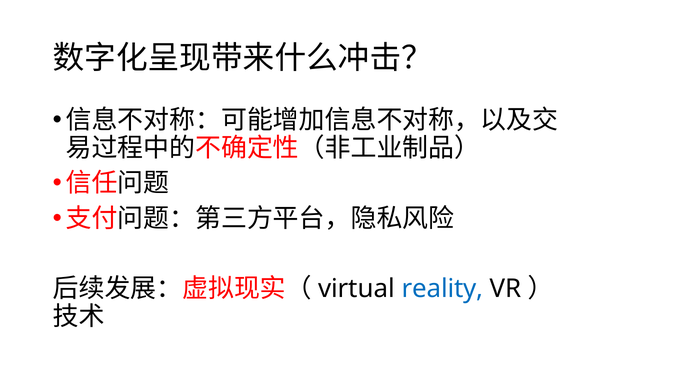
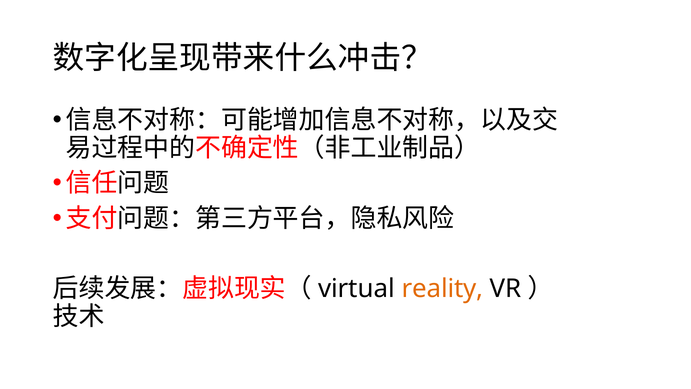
reality colour: blue -> orange (442, 289)
